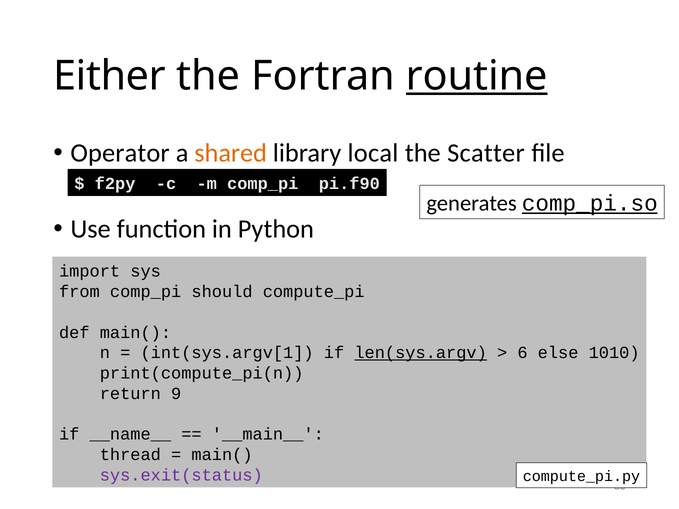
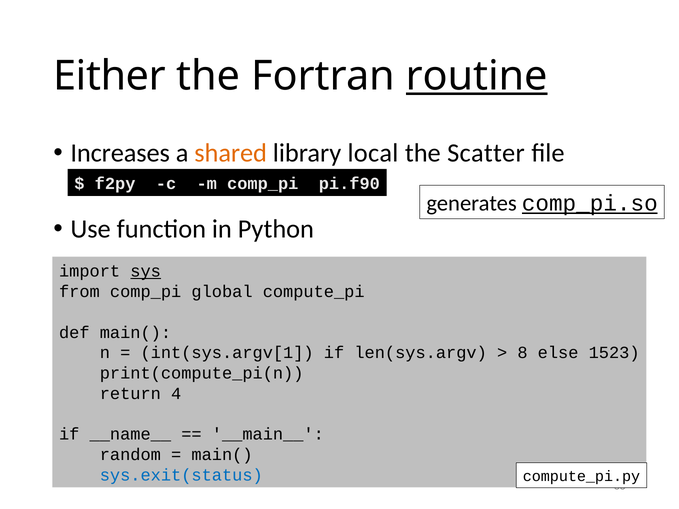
Operator: Operator -> Increases (120, 153)
sys underline: none -> present (146, 271)
should: should -> global (222, 292)
len(sys.argv underline: present -> none (421, 353)
6: 6 -> 8 (522, 353)
1010: 1010 -> 1523 (614, 353)
9: 9 -> 4 (176, 394)
thread: thread -> random (130, 455)
sys.exit(status colour: purple -> blue (181, 475)
